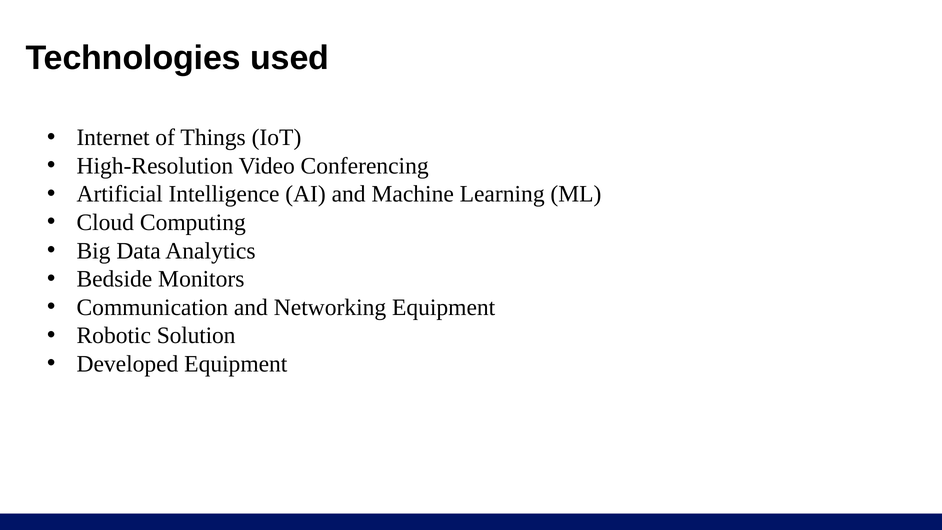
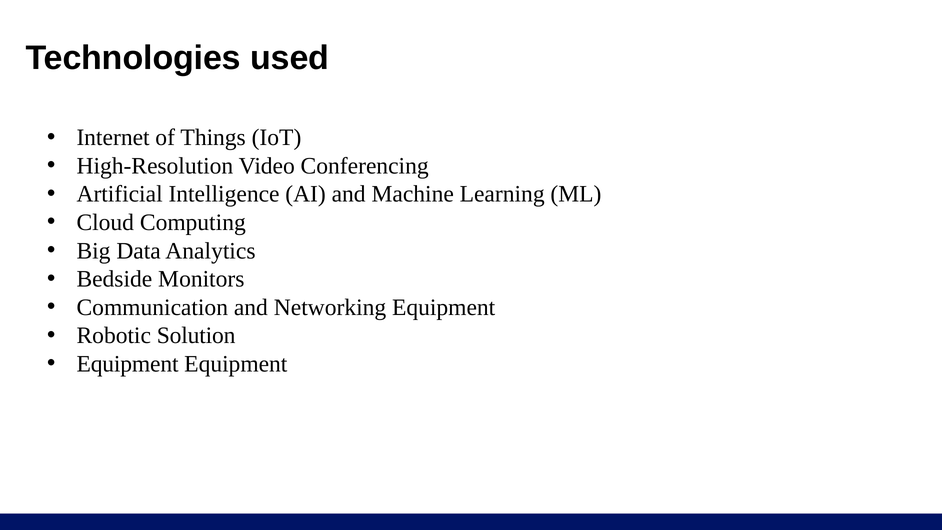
Developed: Developed -> Equipment (128, 364)
